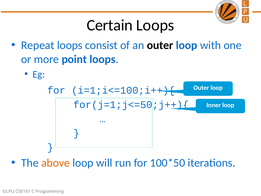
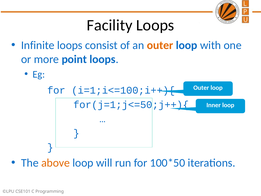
Certain: Certain -> Facility (110, 25)
Repeat: Repeat -> Infinite (38, 45)
outer colour: black -> orange (160, 45)
